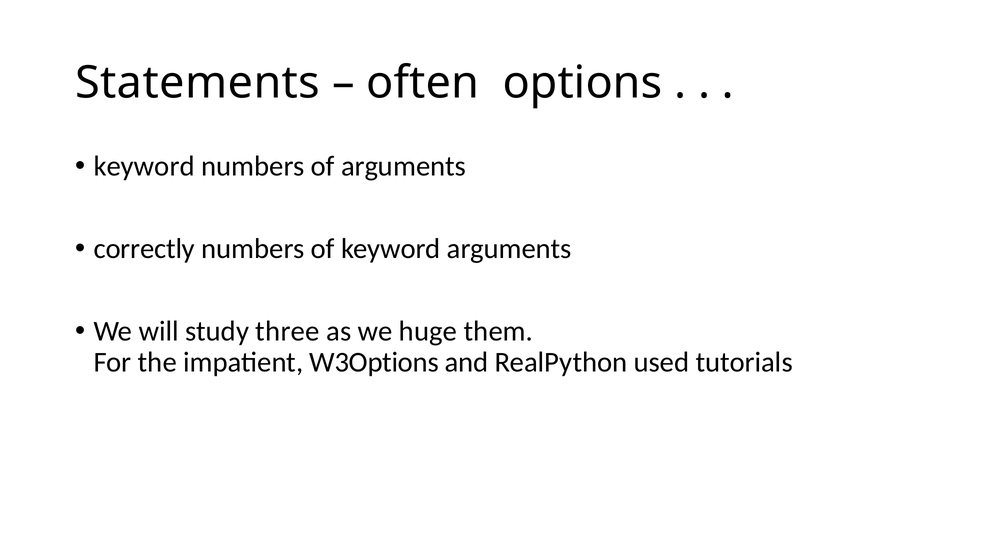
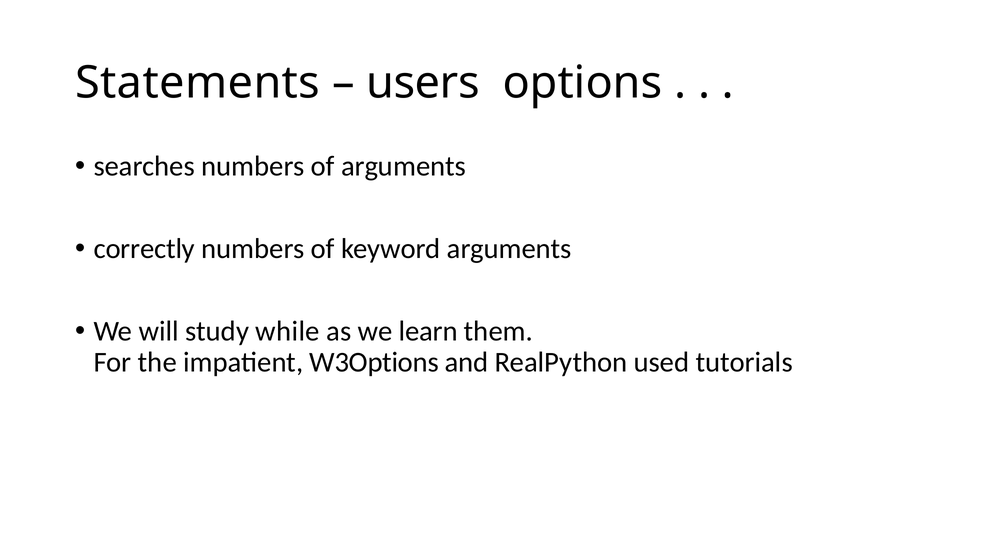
often: often -> users (423, 83)
keyword: keyword -> searches (144, 166)
three: three -> while (288, 331)
huge: huge -> learn (428, 331)
